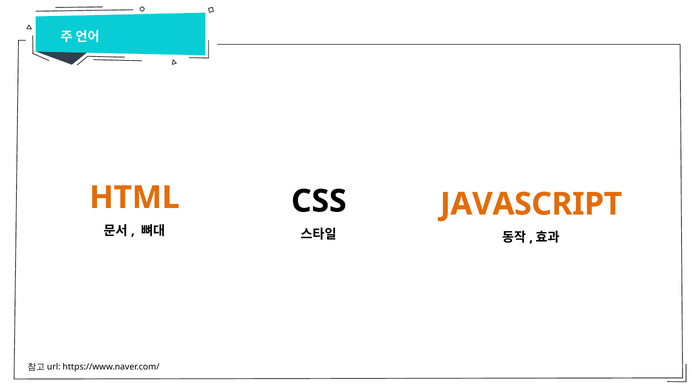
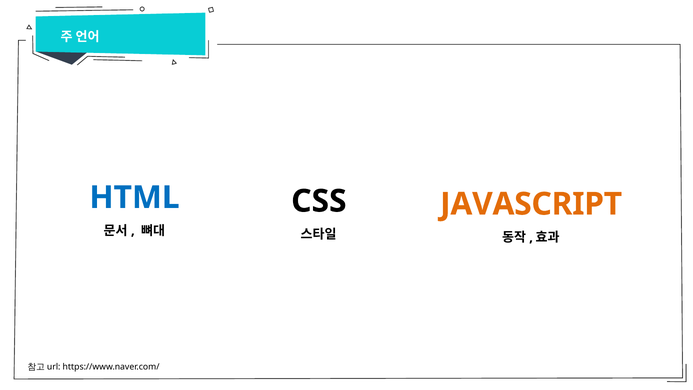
HTML colour: orange -> blue (134, 197)
